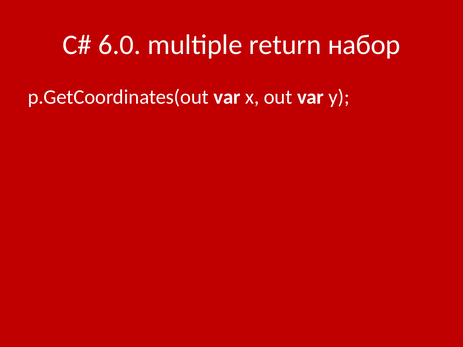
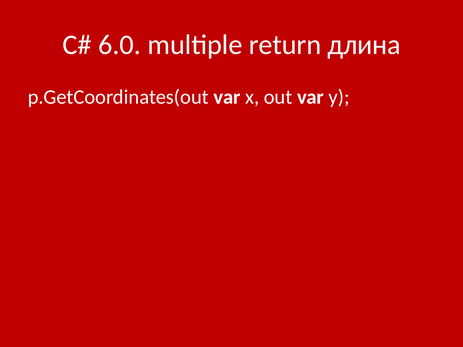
набор: набор -> длина (364, 45)
